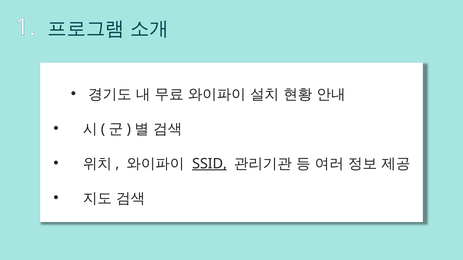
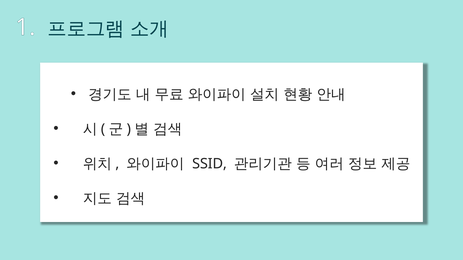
SSID underline: present -> none (209, 164)
